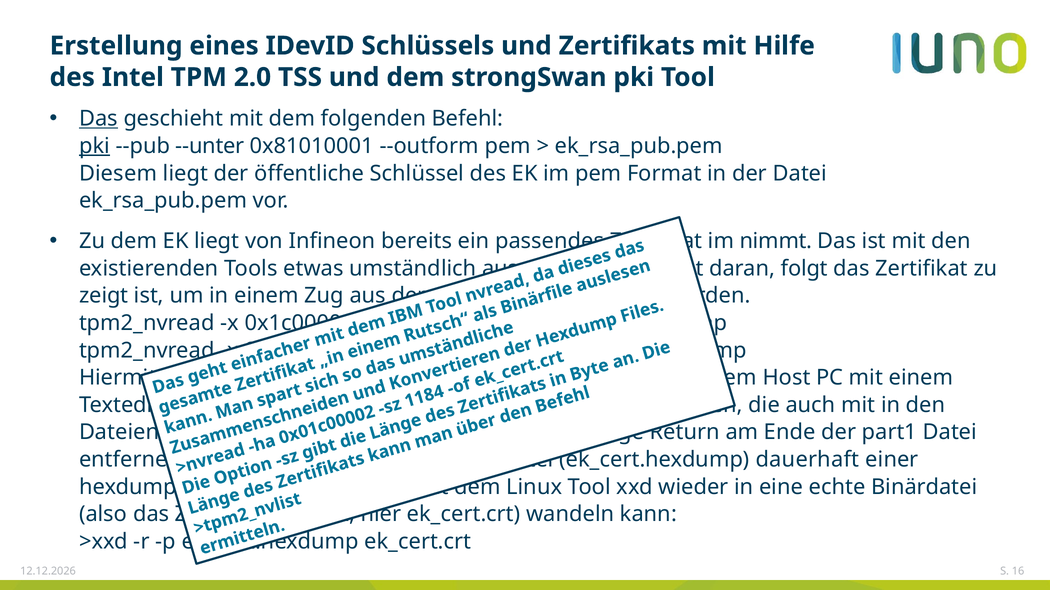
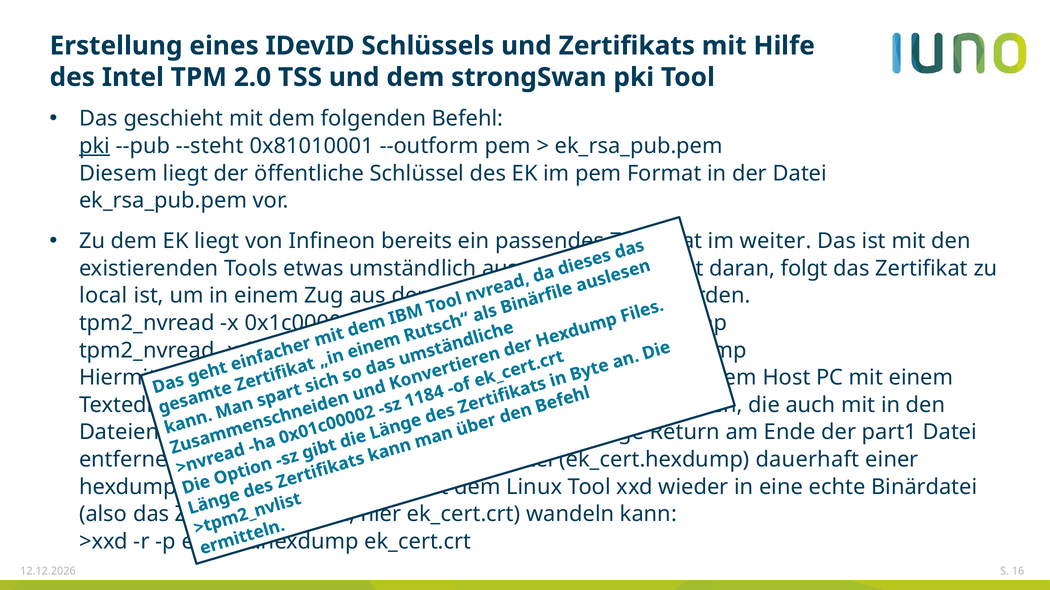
Das underline: present -> none (98, 119)
--unter: --unter -> --steht (210, 146)
nimmt: nimmt -> weiter (776, 241)
zeigt: zeigt -> local (104, 296)
